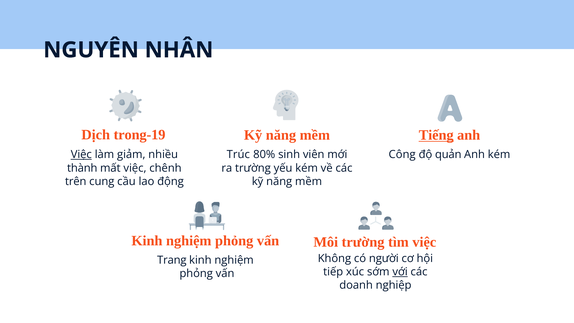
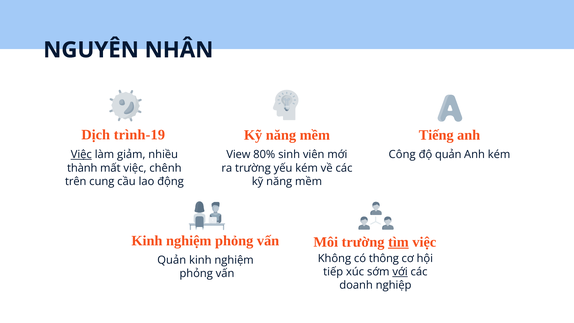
trong-19: trong-19 -> trình-19 (139, 135)
Tiếng underline: present -> none (436, 135)
Trúc: Trúc -> View (238, 155)
tìm underline: none -> present (398, 242)
người: người -> thông (384, 258)
Trang: Trang -> Quản (172, 260)
